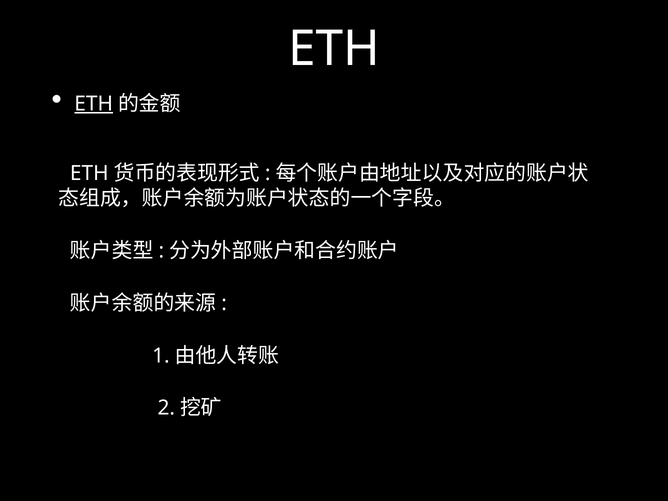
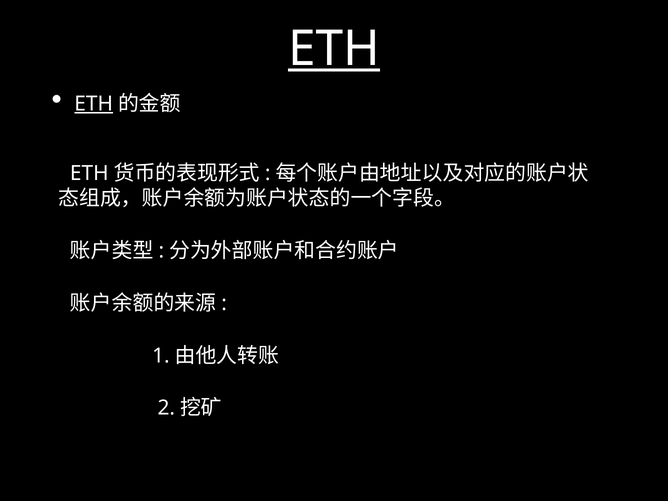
ETH underline: none -> present (334, 49)
